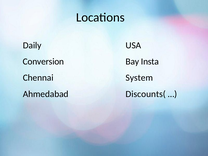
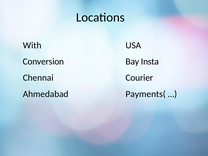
Daily: Daily -> With (32, 45)
System: System -> Courier (139, 78)
Discounts(: Discounts( -> Payments( (146, 94)
